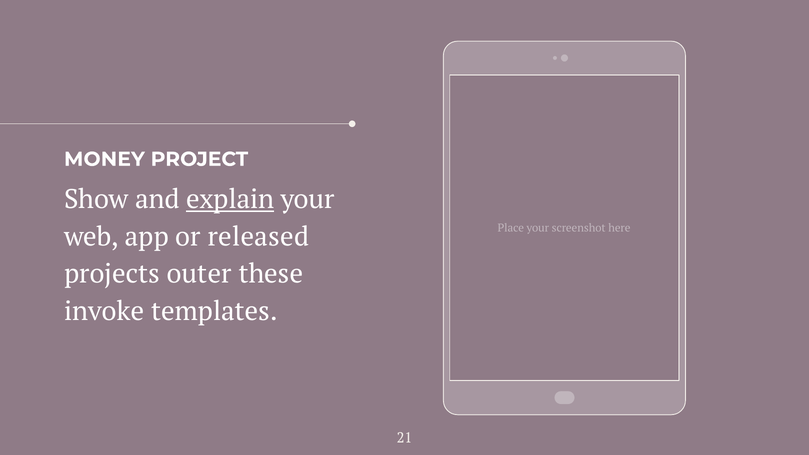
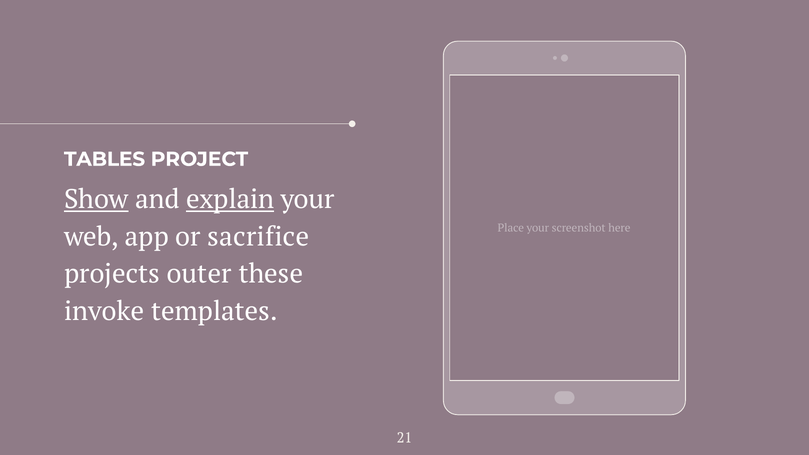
MONEY: MONEY -> TABLES (105, 159)
Show underline: none -> present (96, 200)
released: released -> sacrifice (258, 237)
